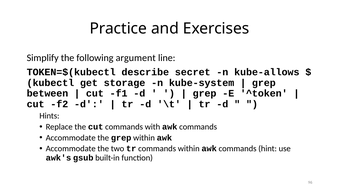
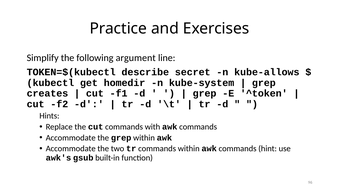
storage: storage -> homedir (125, 83)
between: between -> creates (47, 93)
